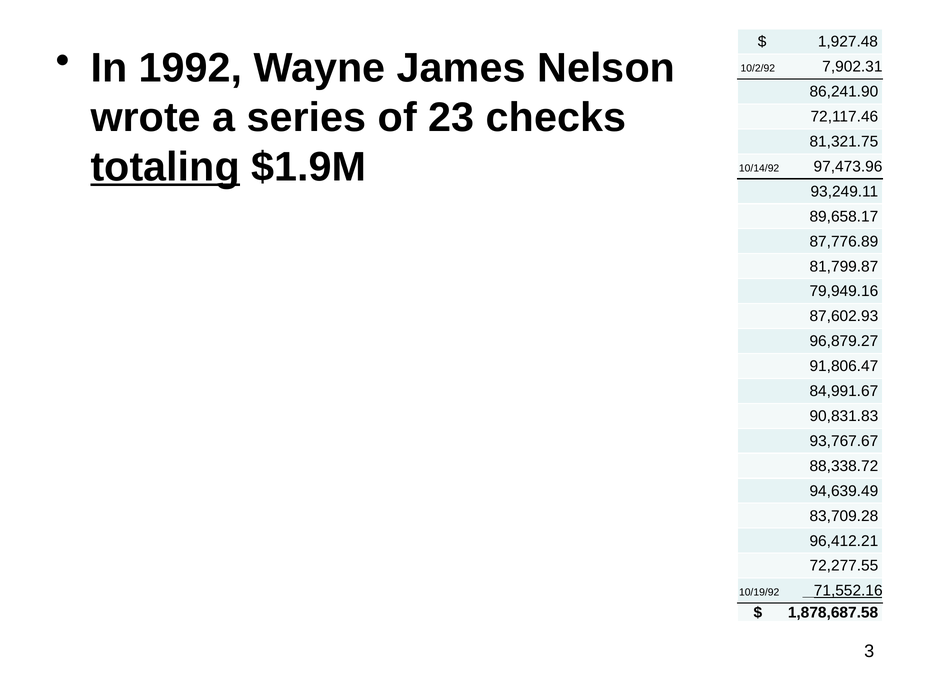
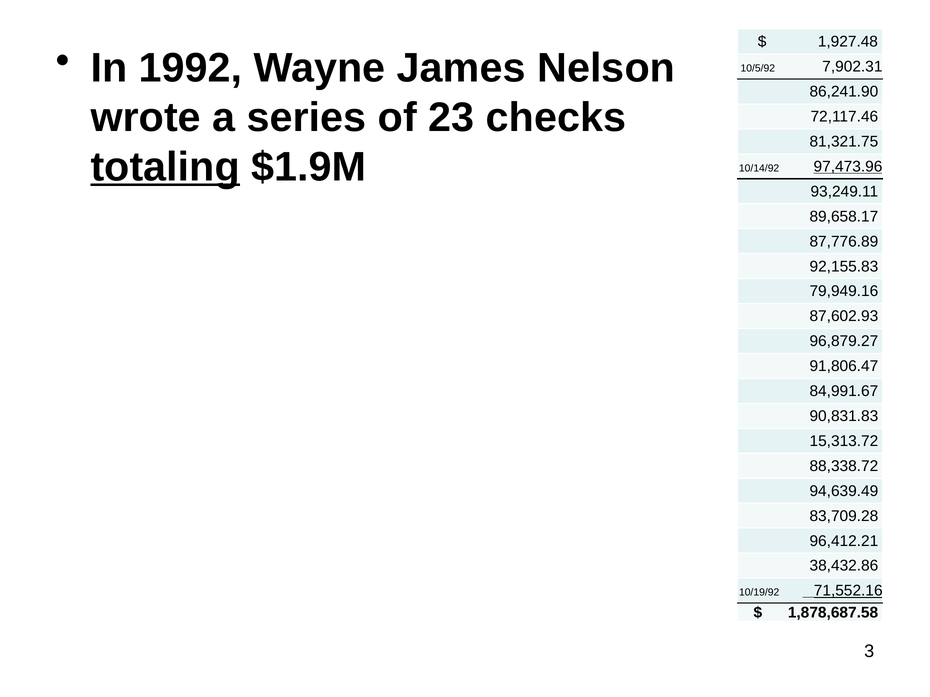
10/2/92: 10/2/92 -> 10/5/92 (758, 69)
97,473.96 underline: none -> present (848, 167)
81,799.87: 81,799.87 -> 92,155.83 (844, 267)
93,767.67: 93,767.67 -> 15,313.72 (844, 441)
72,277.55: 72,277.55 -> 38,432.86 (844, 566)
